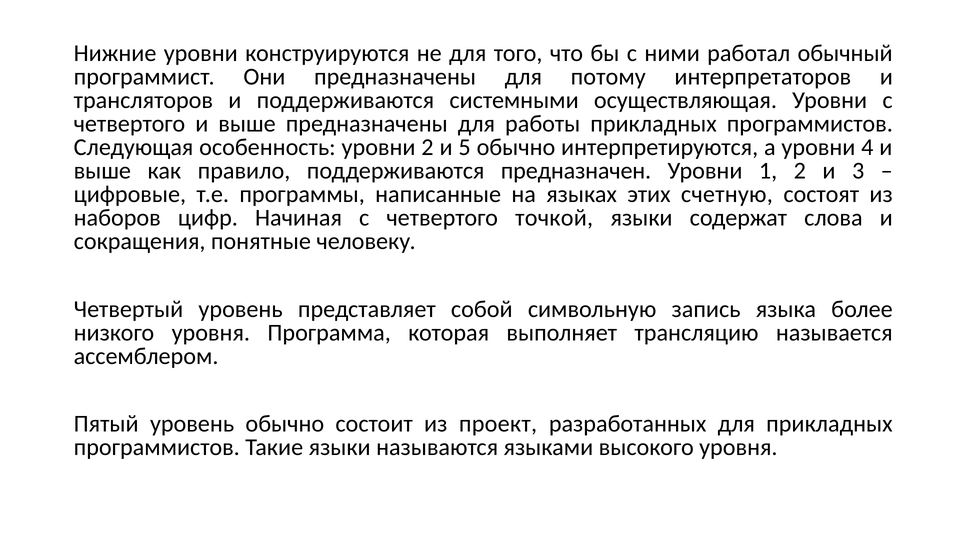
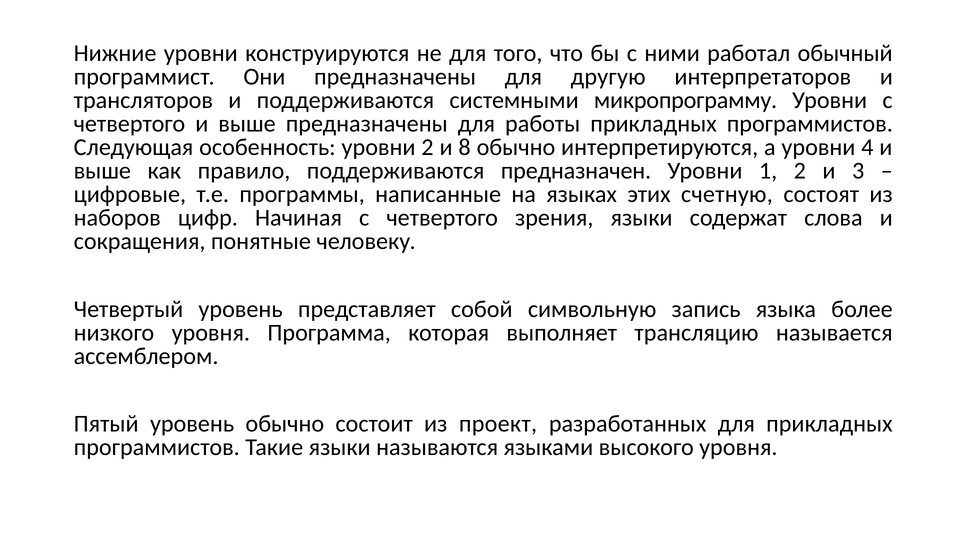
потому: потому -> другую (608, 77)
осуществляющая: осуществляющая -> микропрограмму (686, 100)
5: 5 -> 8 (465, 147)
точкой: точкой -> зрения (554, 218)
